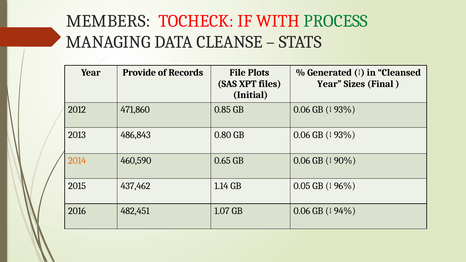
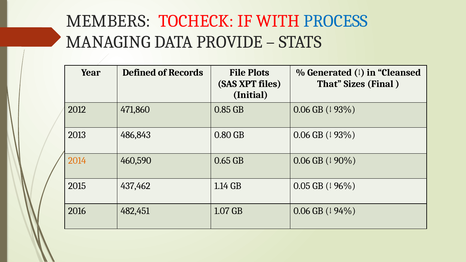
PROCESS colour: green -> blue (336, 21)
CLEANSE: CLEANSE -> PROVIDE (230, 42)
Provide: Provide -> Defined (139, 73)
Year: Year -> That (329, 84)
